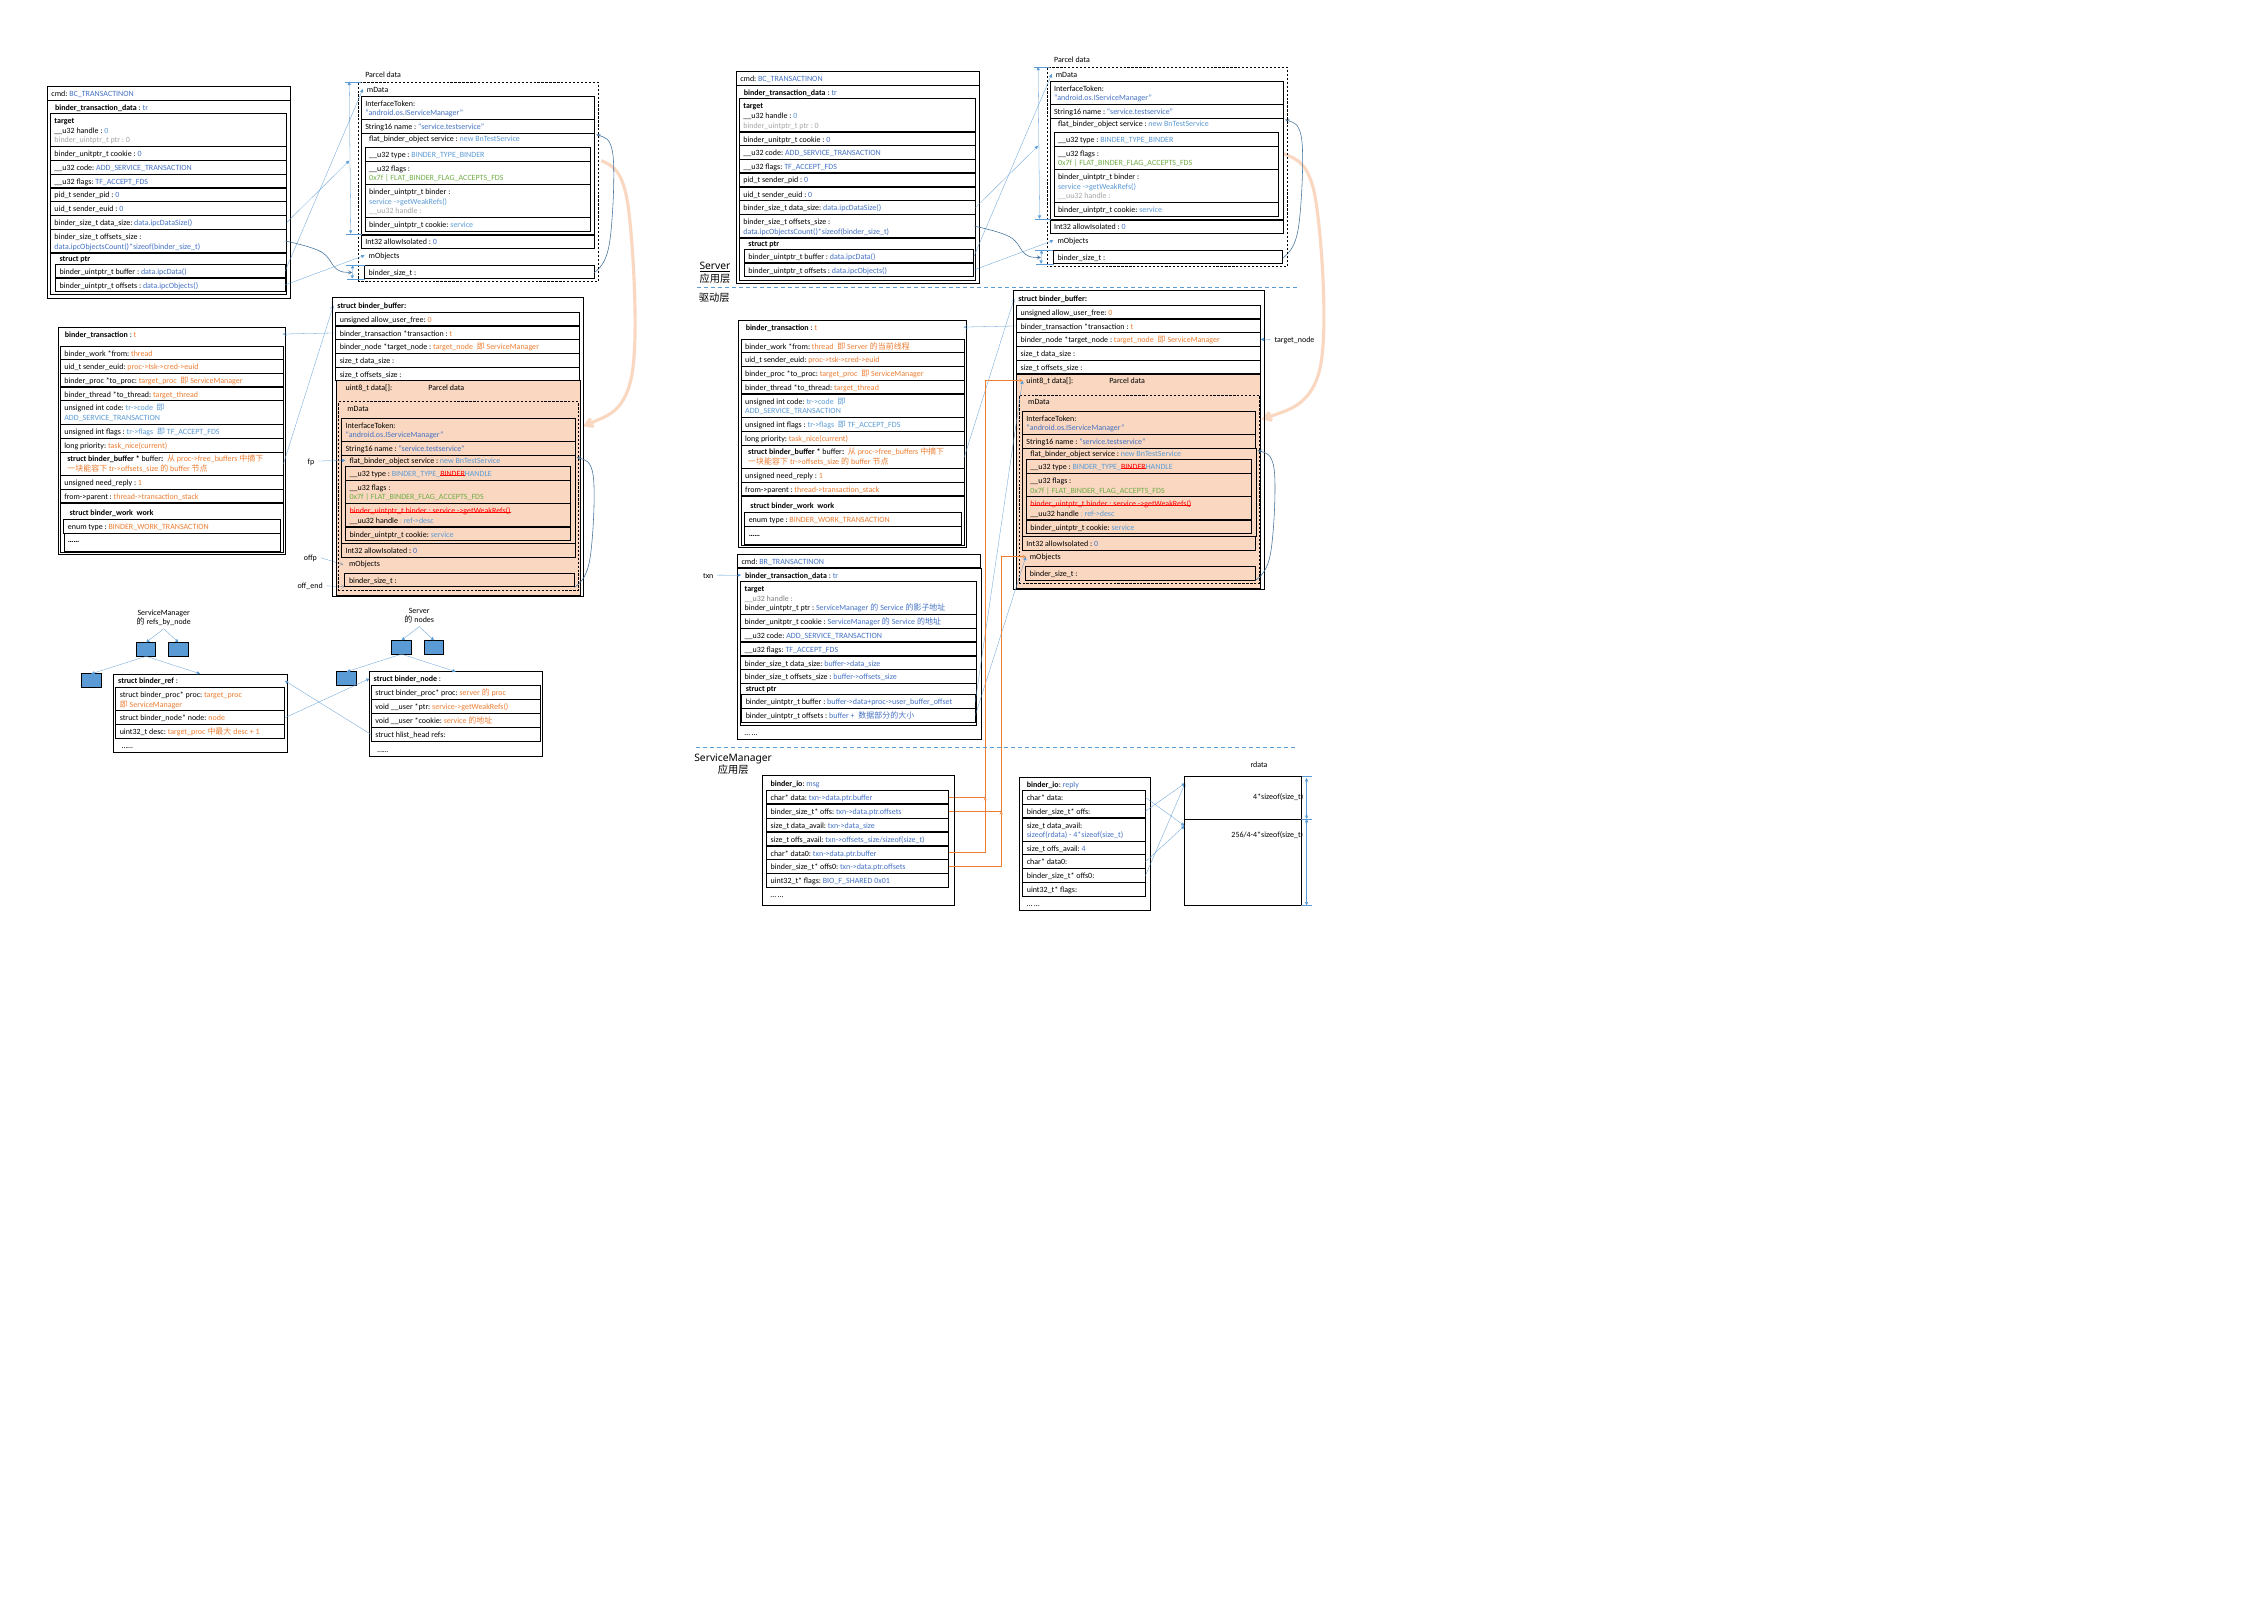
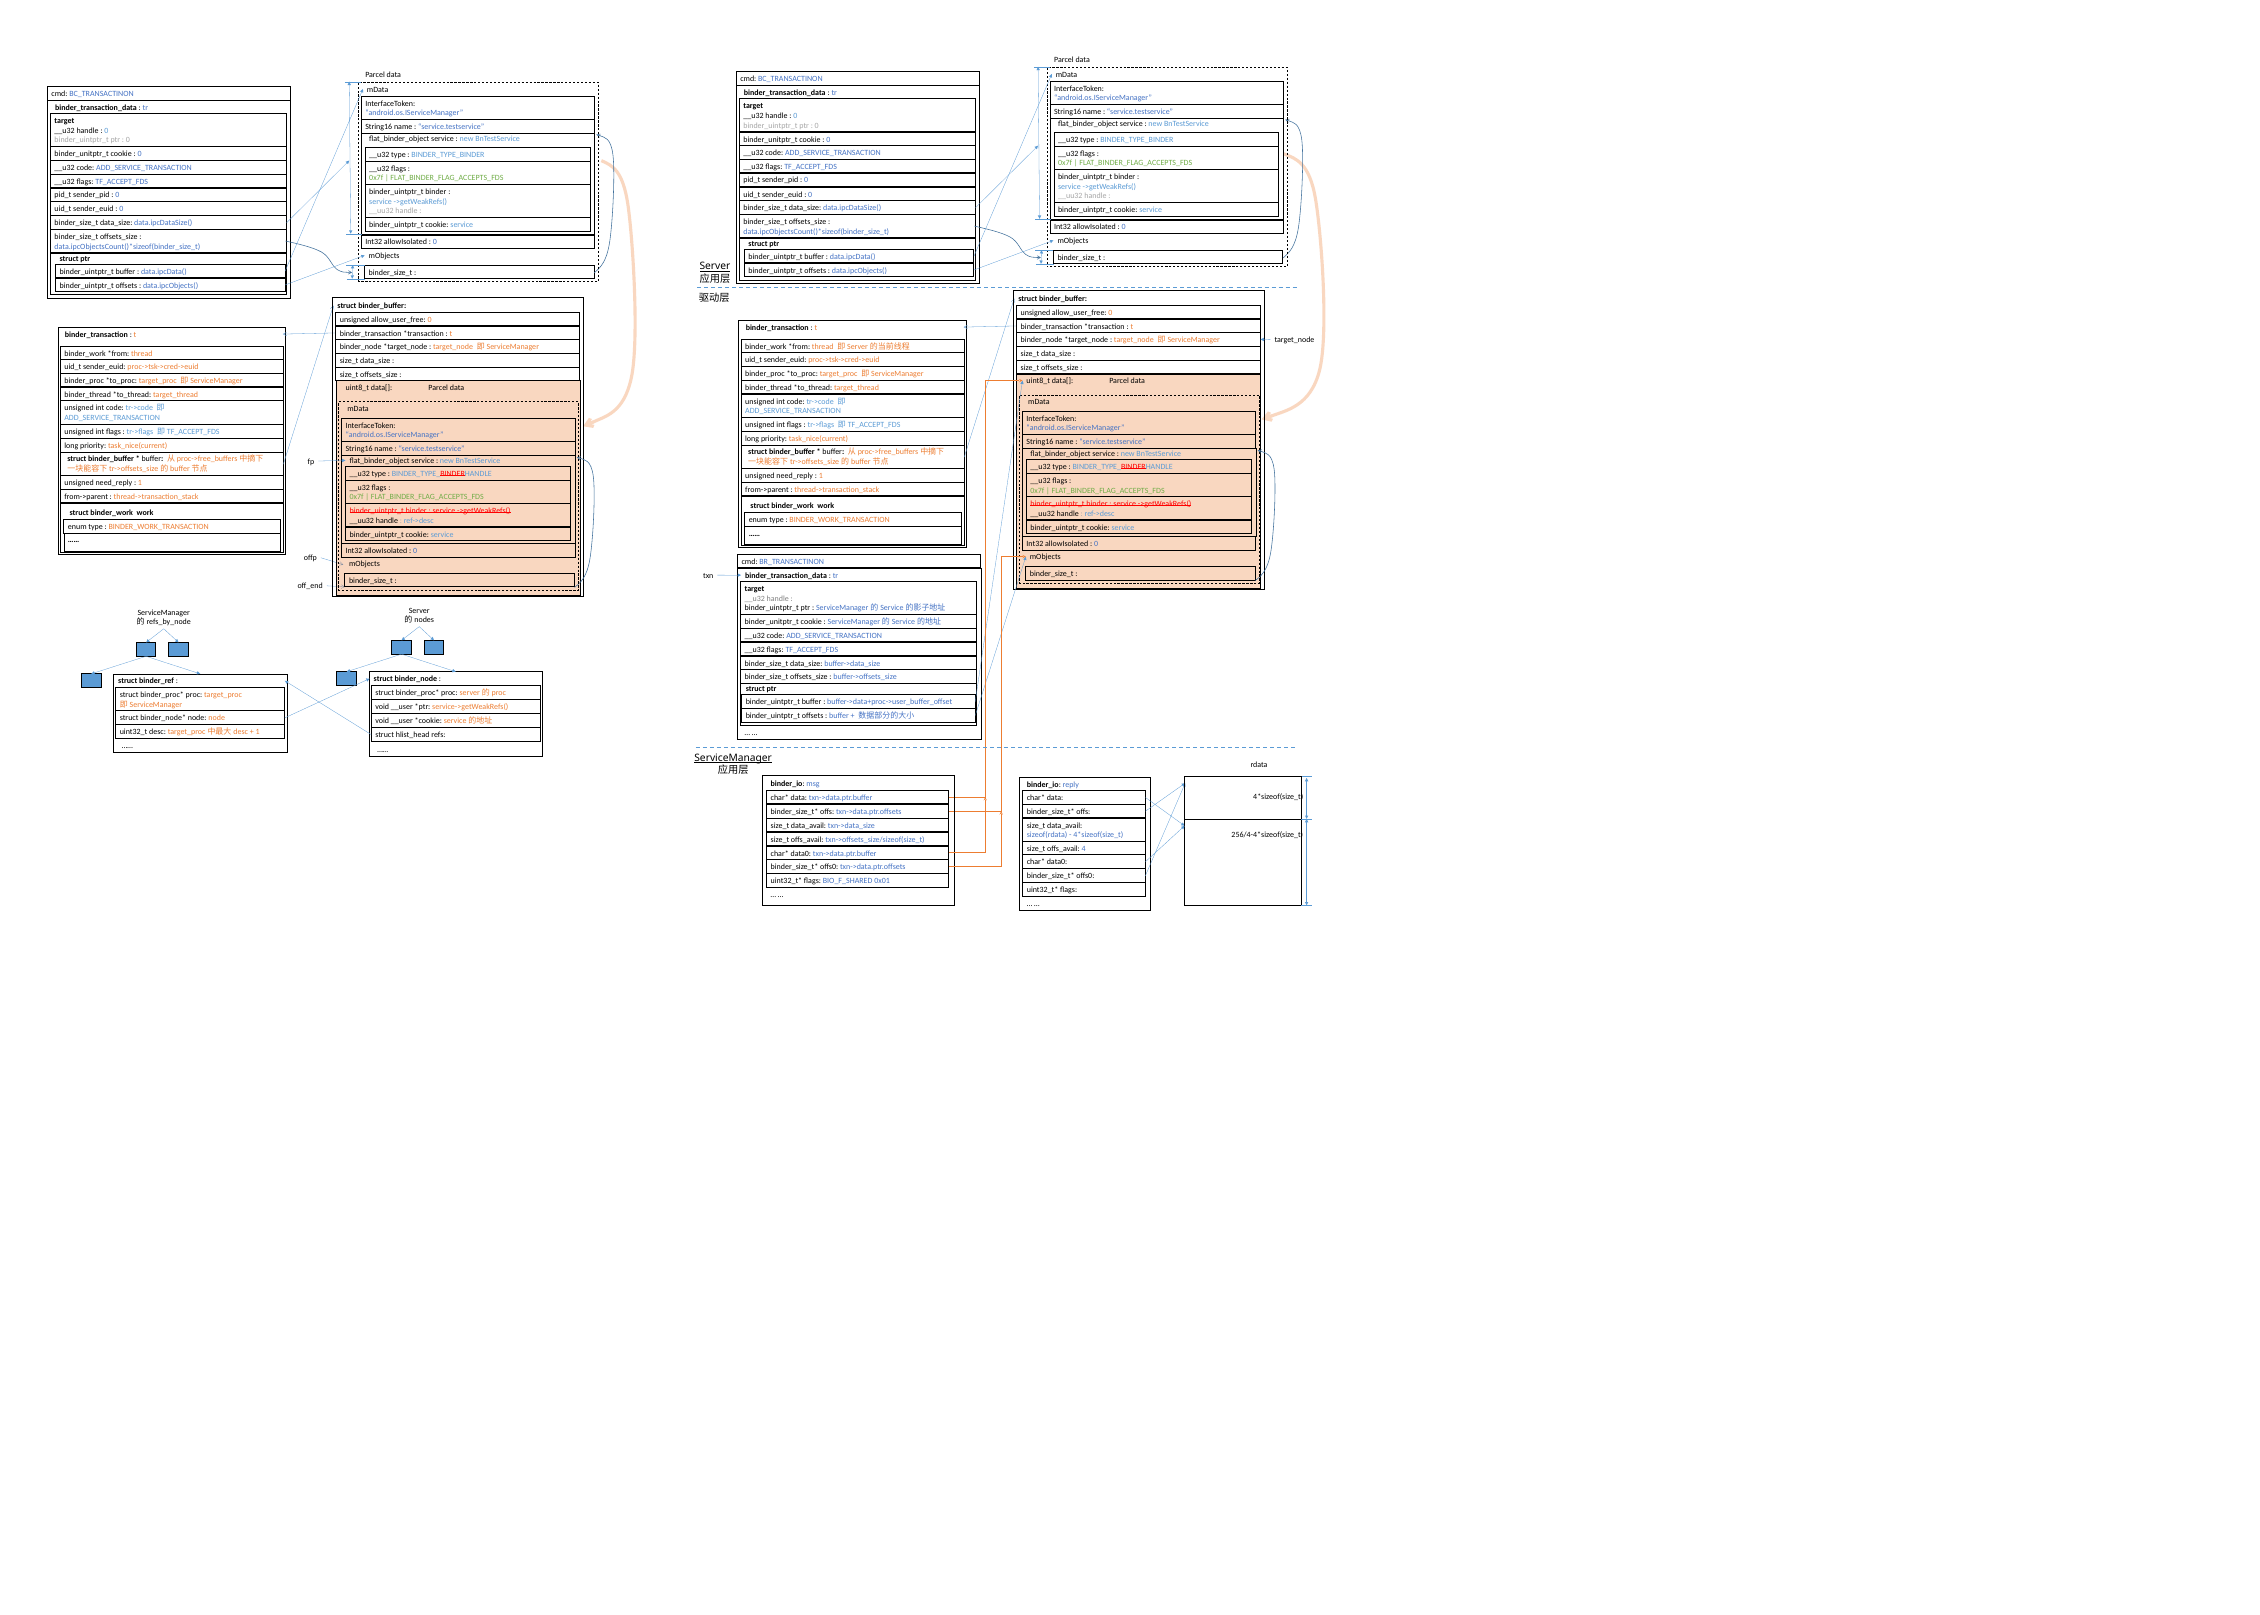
ServiceManager underline: none -> present (733, 758)
